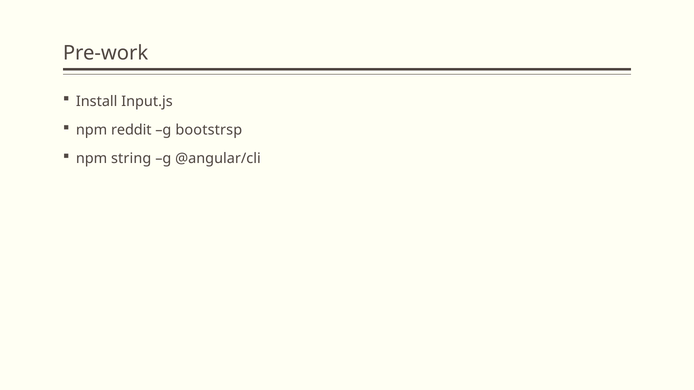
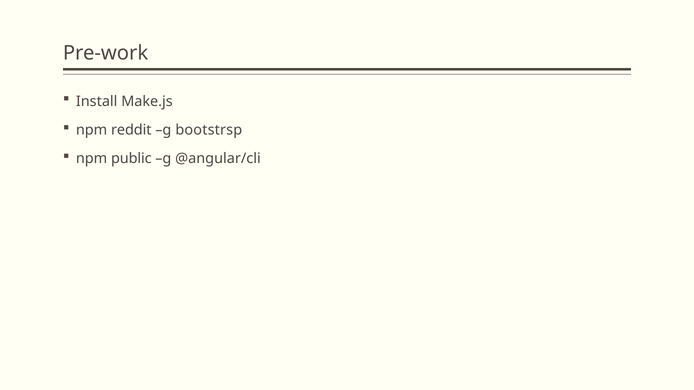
Input.js: Input.js -> Make.js (147, 101)
string: string -> public (131, 159)
